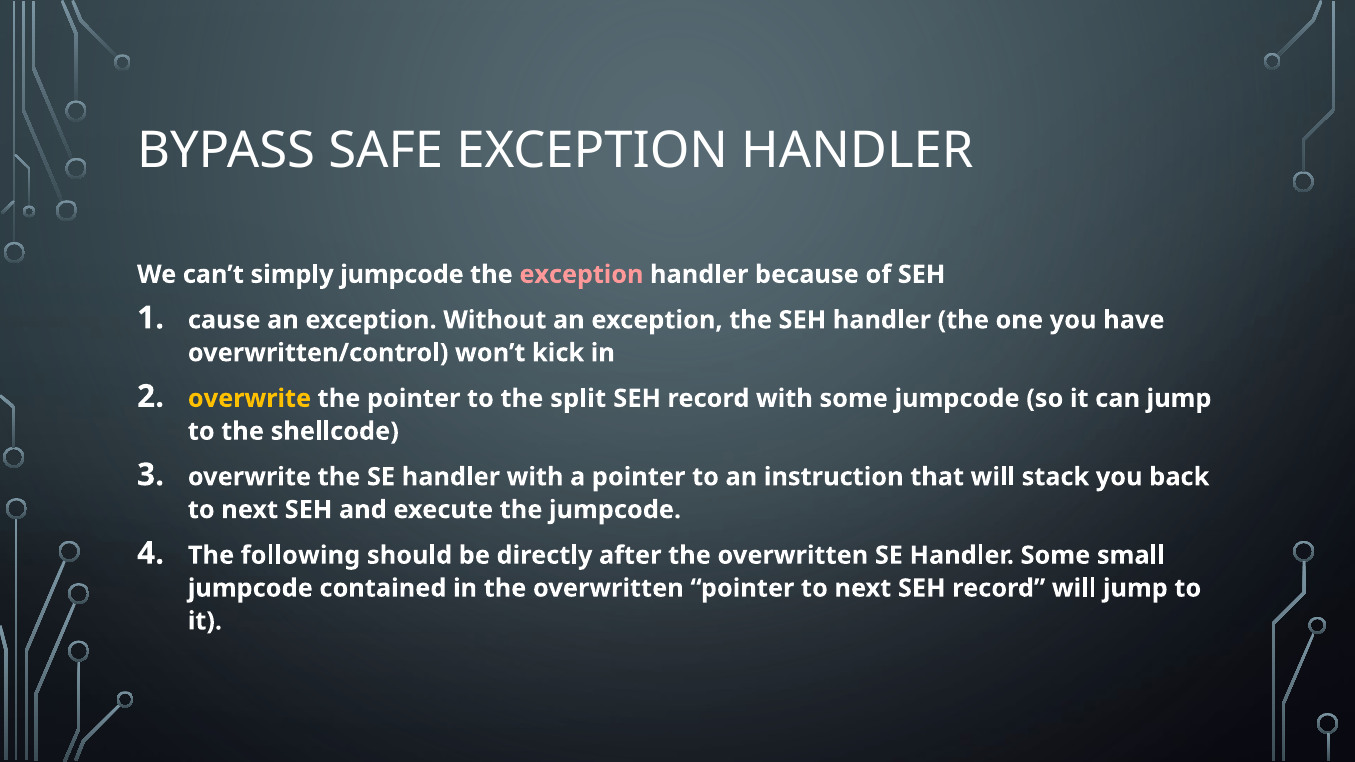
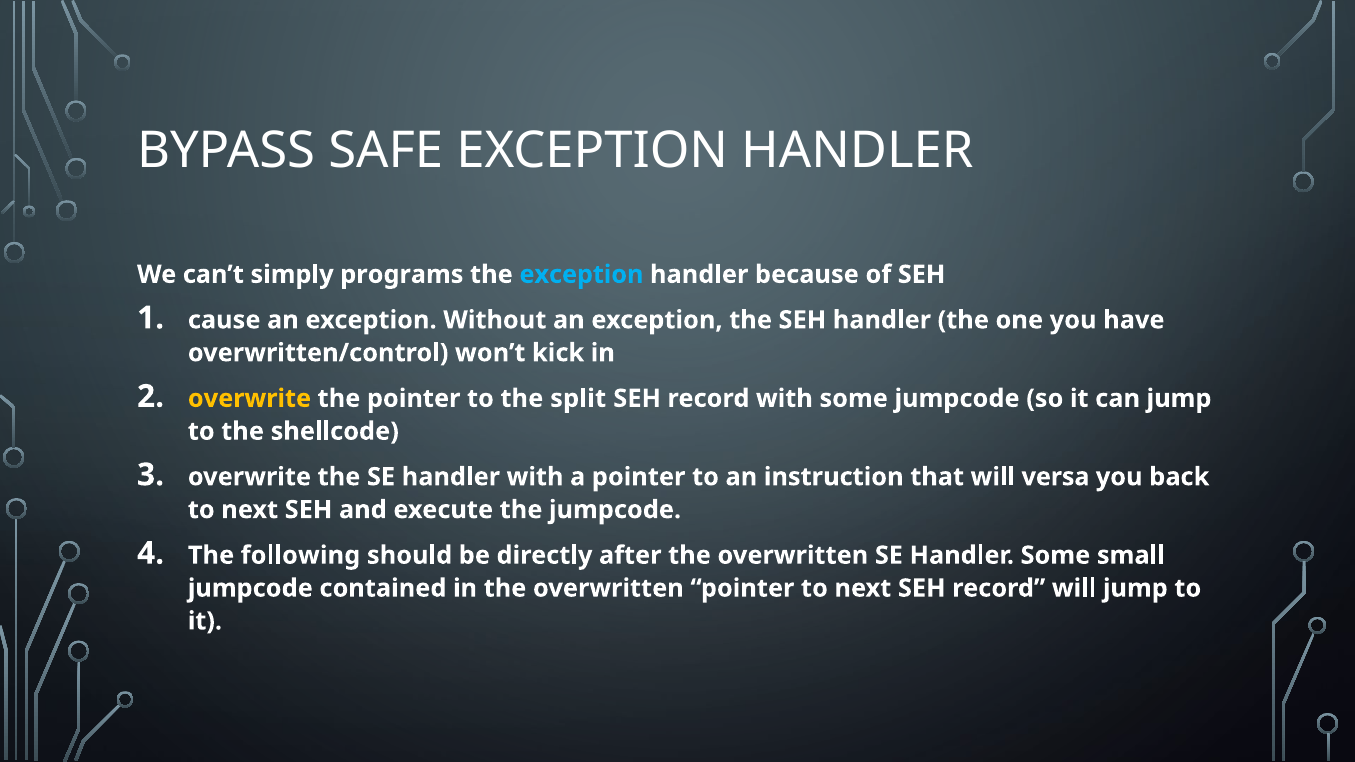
simply jumpcode: jumpcode -> programs (402, 275)
exception colour: pink -> light blue (581, 275)
stack: stack -> versa (1056, 477)
